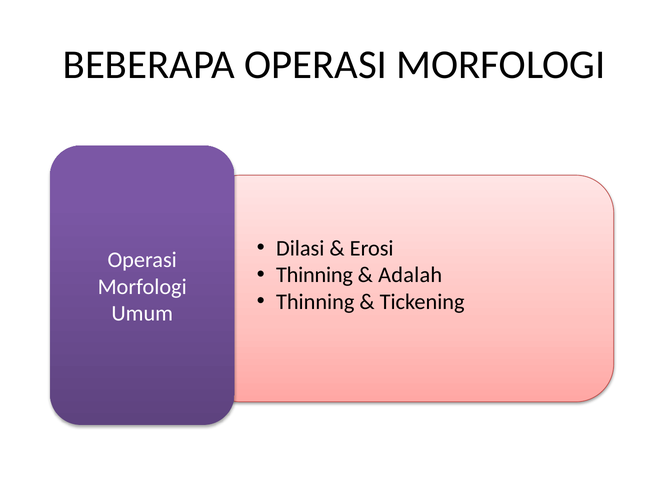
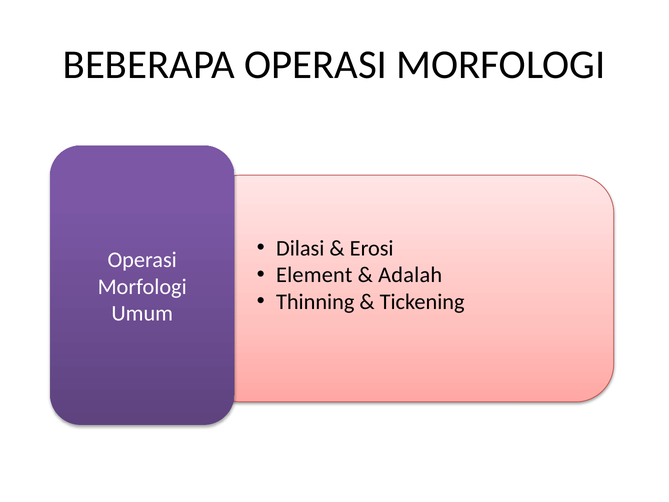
Thinning: Thinning -> Element (314, 275)
